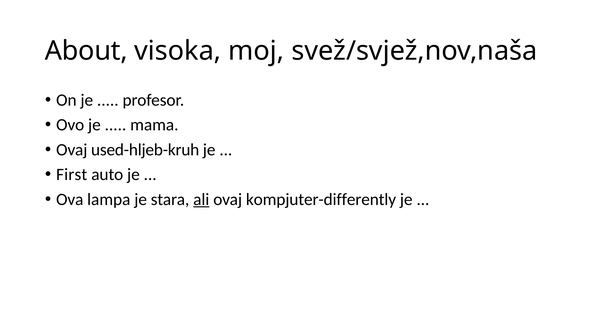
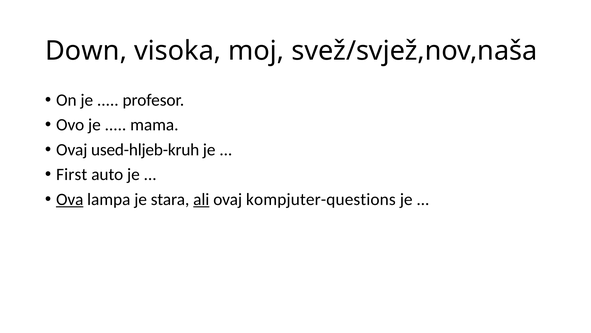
About: About -> Down (86, 51)
Ova underline: none -> present (70, 199)
kompjuter-differently: kompjuter-differently -> kompjuter-questions (321, 199)
